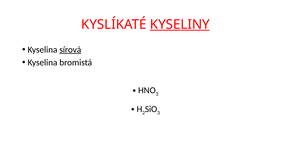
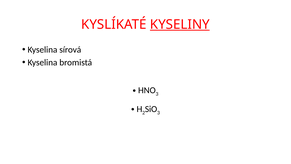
sírová underline: present -> none (70, 50)
